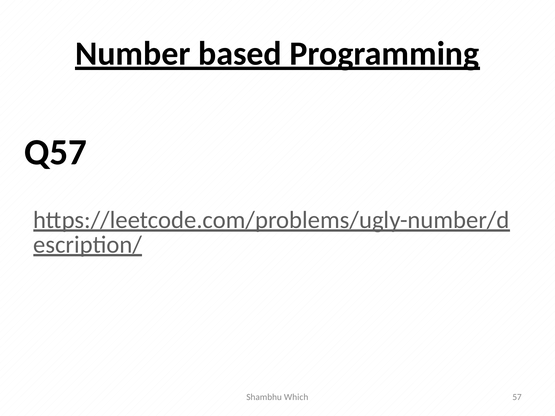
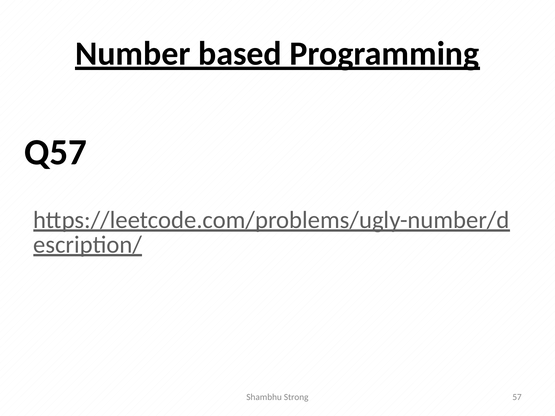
Which: Which -> Strong (296, 397)
